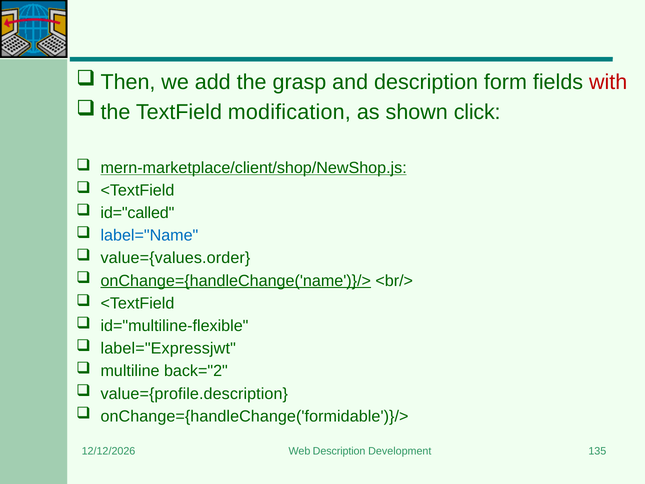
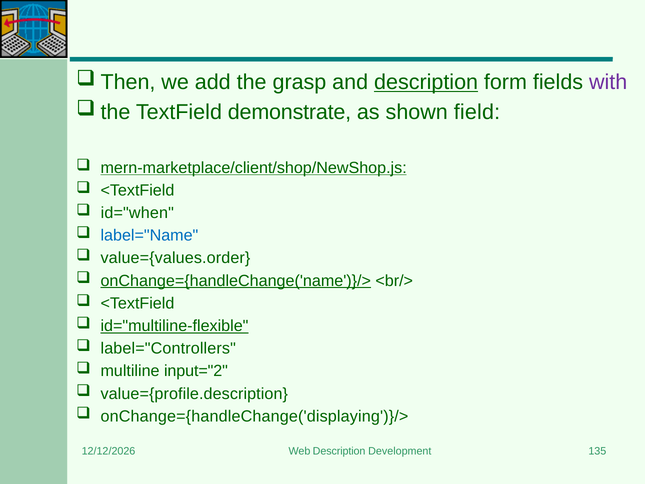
description underline: none -> present (426, 82)
with colour: red -> purple (608, 82)
modification: modification -> demonstrate (290, 112)
click: click -> field (477, 112)
id="called: id="called -> id="when (137, 213)
id="multiline-flexible underline: none -> present (174, 326)
label="Expressjwt: label="Expressjwt -> label="Controllers (168, 348)
back="2: back="2 -> input="2 (196, 371)
onChange={handleChange('formidable')}/>: onChange={handleChange('formidable')}/> -> onChange={handleChange('displaying')}/> (254, 416)
